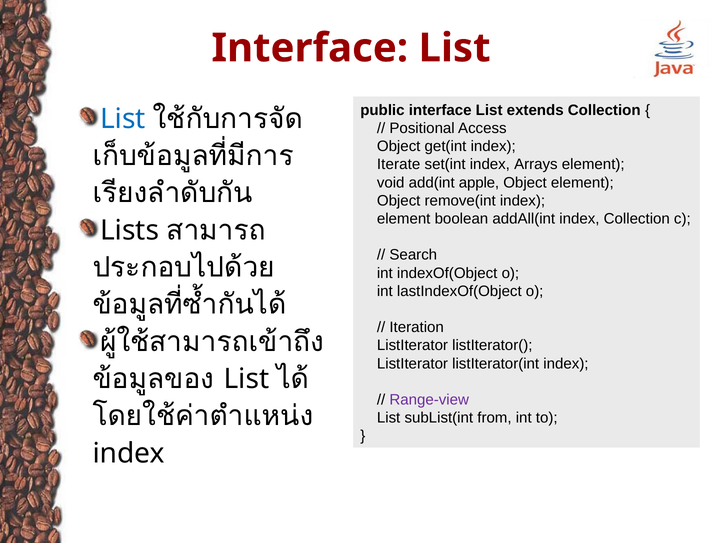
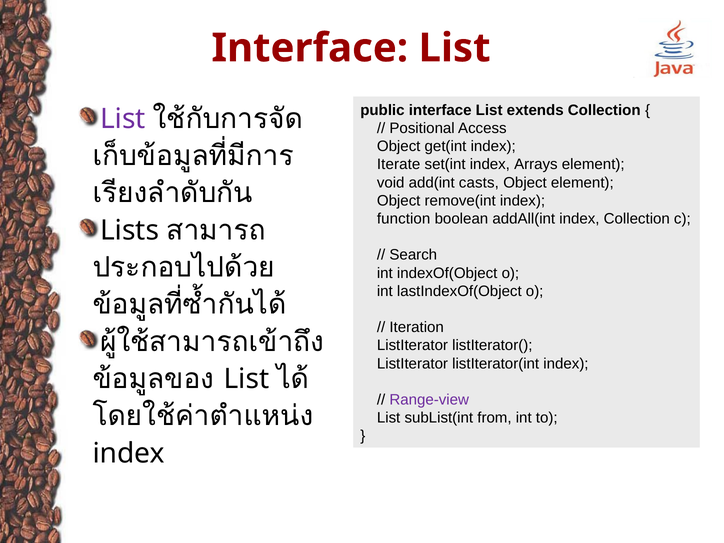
List colour: blue -> purple (123, 119)
apple: apple -> casts (479, 183)
element: element -> function (404, 219)
